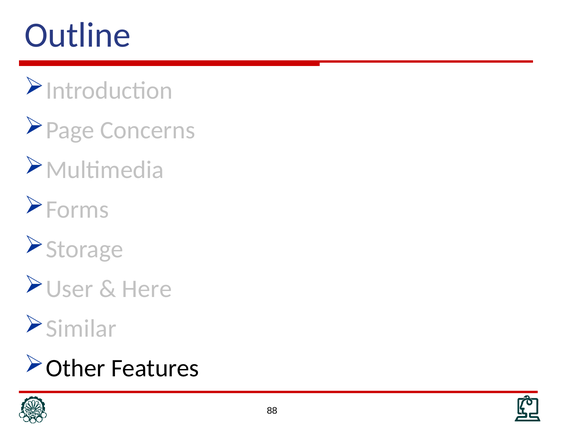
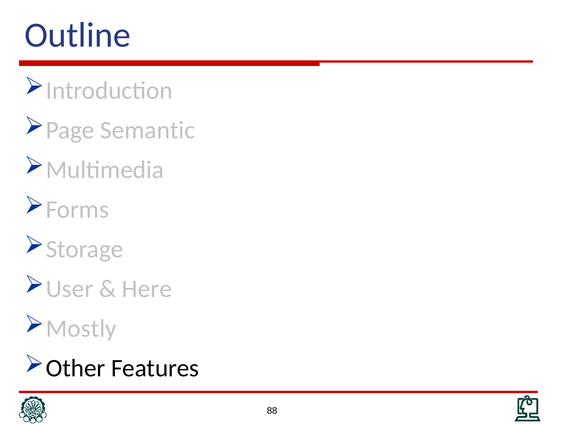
Concerns: Concerns -> Semantic (148, 130)
Similar: Similar -> Mostly (81, 328)
